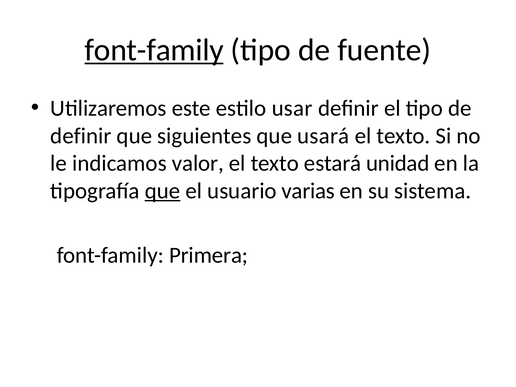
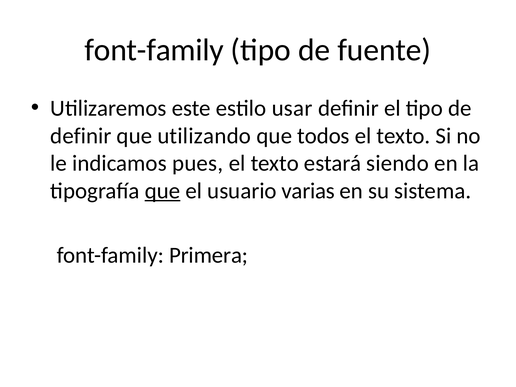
font-family underline: present -> none (154, 50)
siguientes: siguientes -> utilizando (204, 136)
usará: usará -> todos (323, 136)
valor: valor -> pues (198, 163)
unidad: unidad -> siendo (398, 163)
